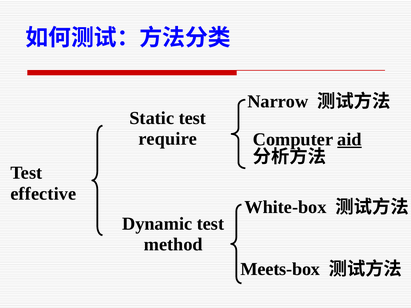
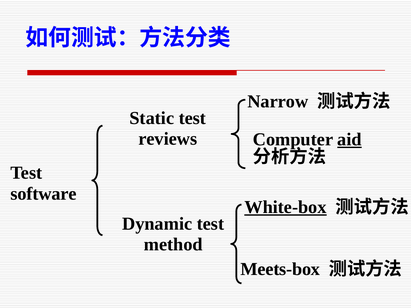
require: require -> reviews (168, 139)
effective: effective -> software (43, 194)
White-box underline: none -> present (285, 207)
